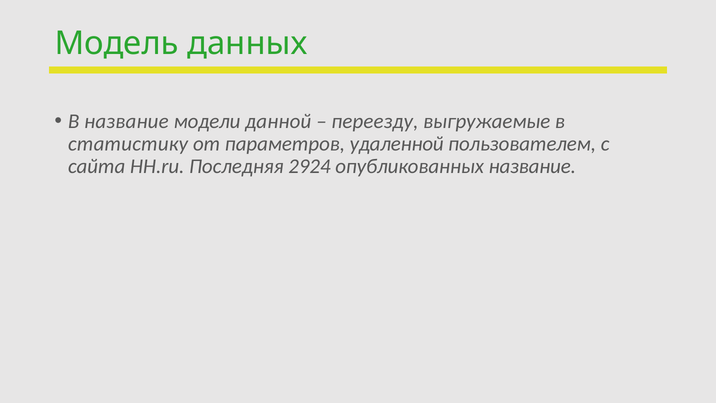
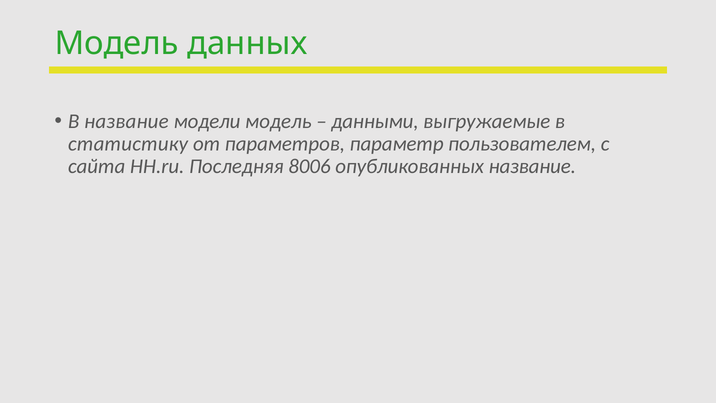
модели данной: данной -> модель (278, 121)
переезду: переезду -> данными (375, 121)
удаленной: удаленной -> параметр (397, 144)
2924: 2924 -> 8006 (309, 166)
